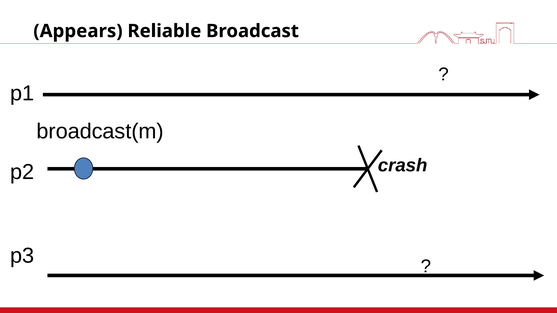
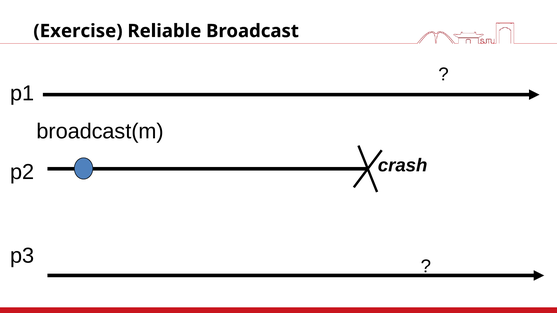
Appears: Appears -> Exercise (78, 31)
